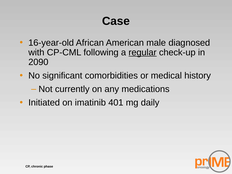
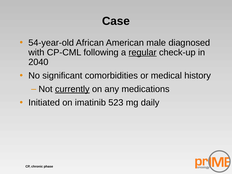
16-year-old: 16-year-old -> 54-year-old (51, 43)
2090: 2090 -> 2040 (38, 62)
currently underline: none -> present (72, 89)
401: 401 -> 523 (116, 103)
